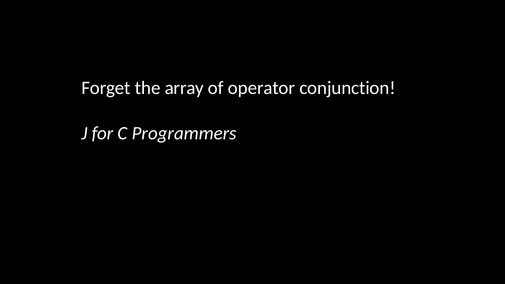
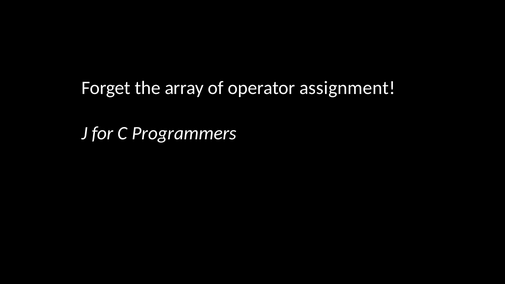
conjunction: conjunction -> assignment (347, 88)
